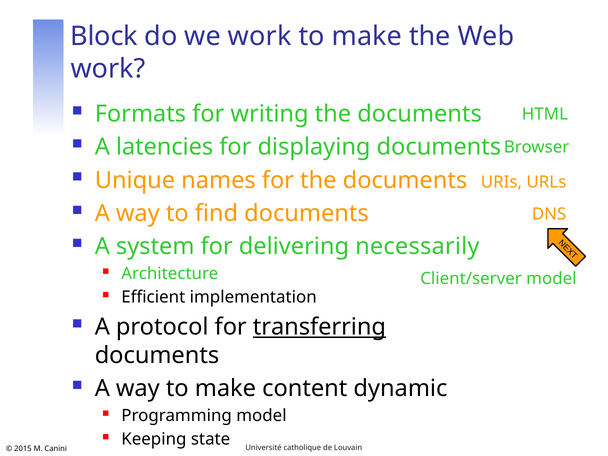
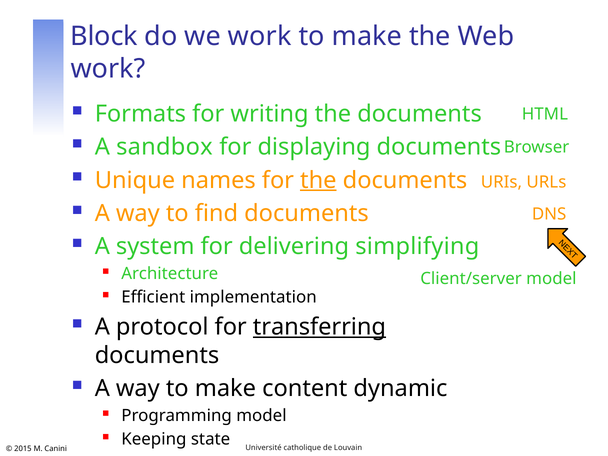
latencies: latencies -> sandbox (164, 147)
the underline: none -> present (318, 180)
necessarily: necessarily -> simplifying (417, 246)
